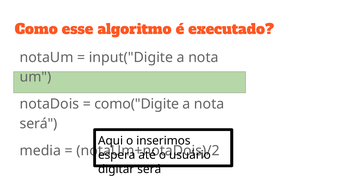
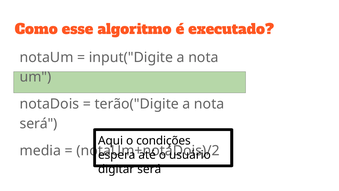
como("Digite: como("Digite -> terão("Digite (137, 104)
inserimos: inserimos -> condições (163, 141)
